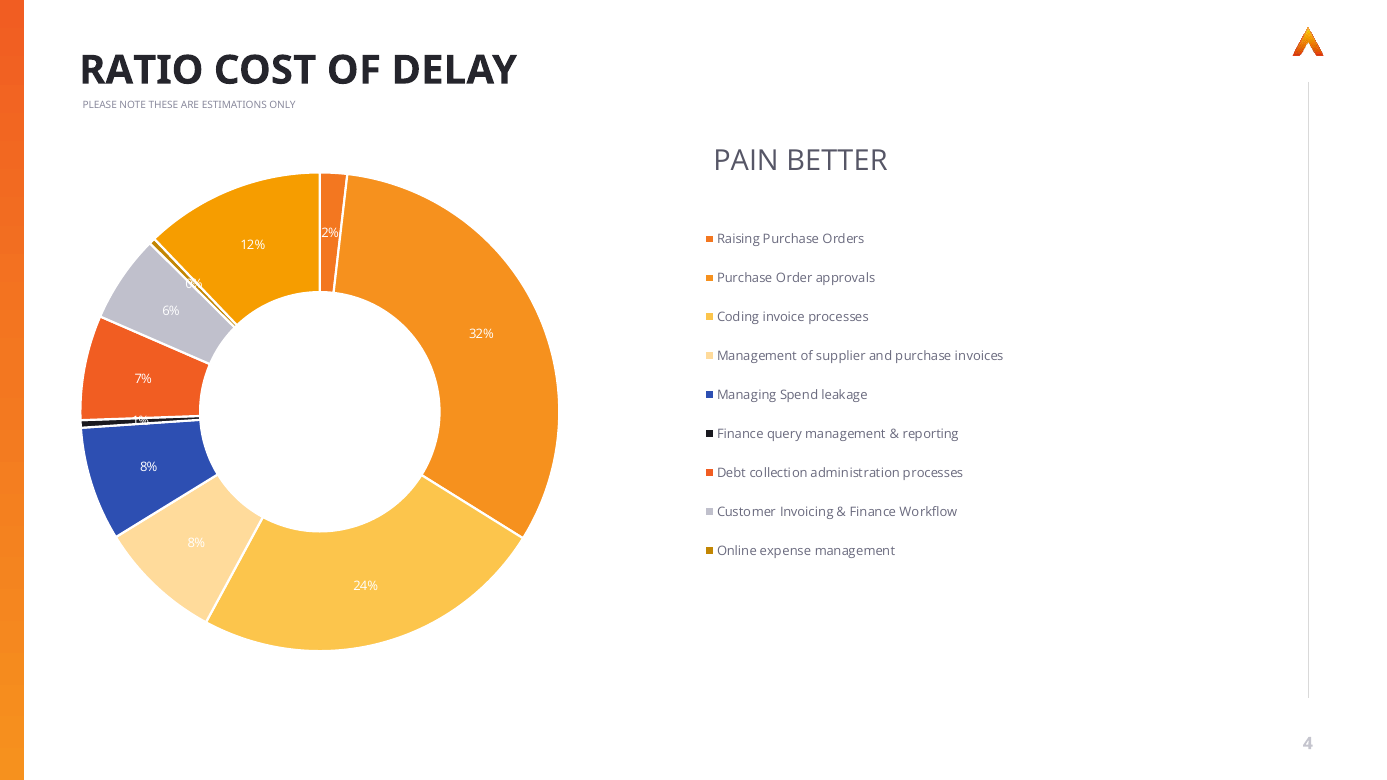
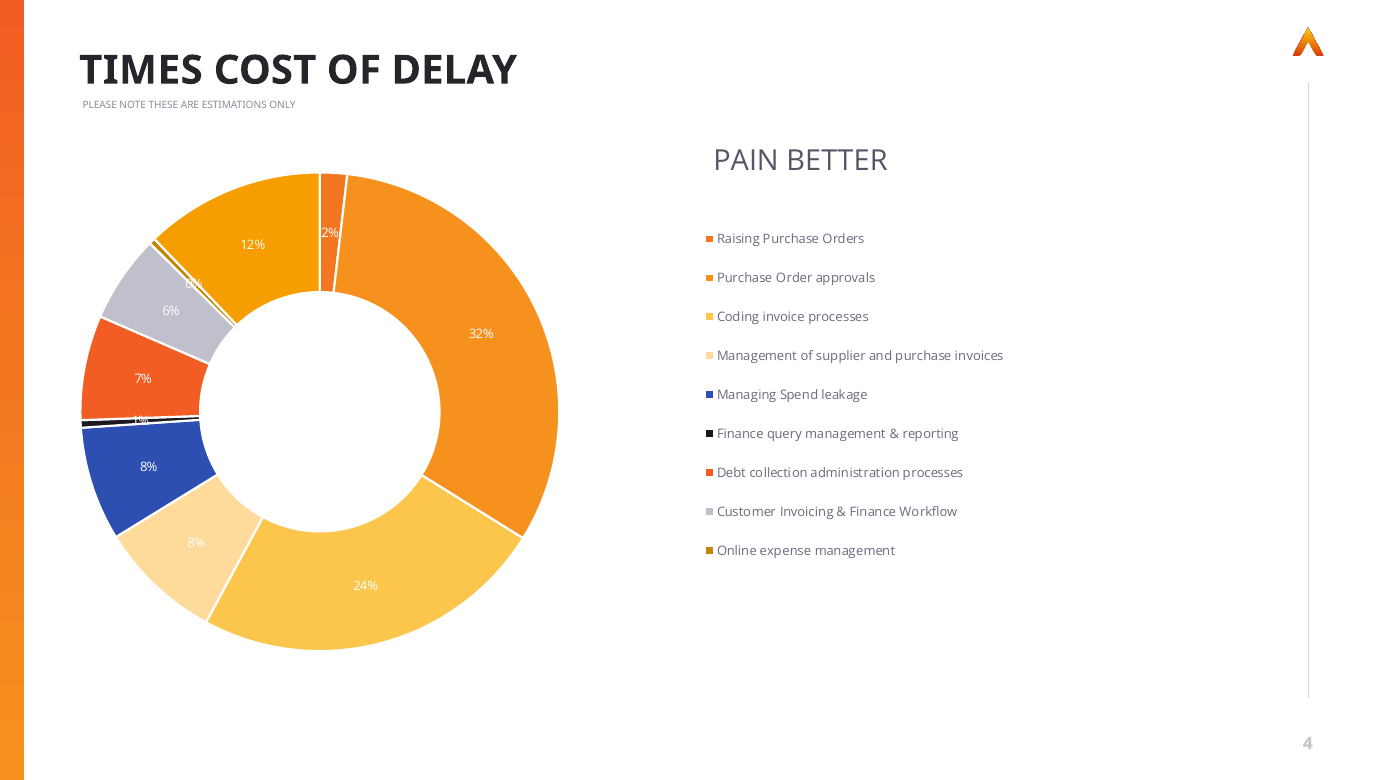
RATIO: RATIO -> TIMES (141, 70)
